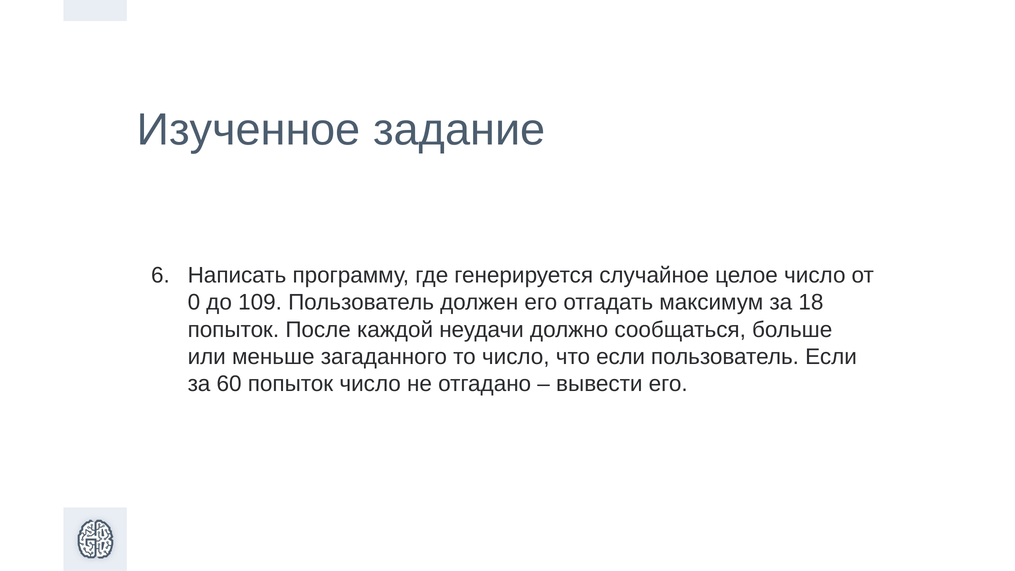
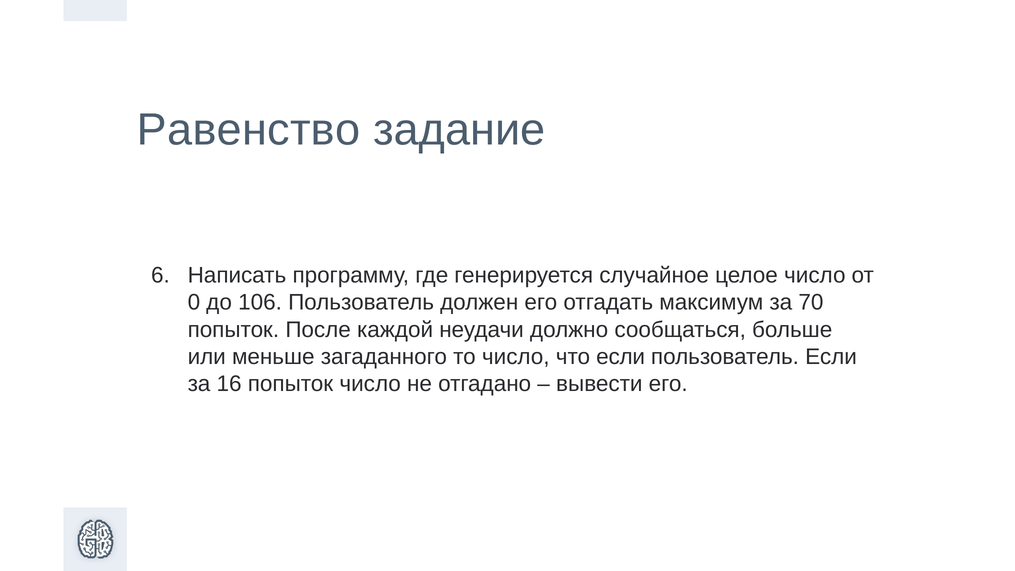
Изученное: Изученное -> Равенство (249, 130)
109: 109 -> 106 (260, 302)
18: 18 -> 70 (811, 302)
60: 60 -> 16 (229, 384)
